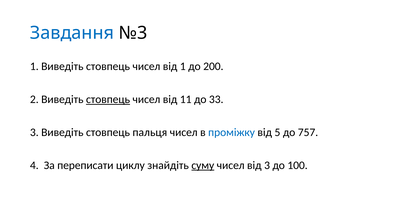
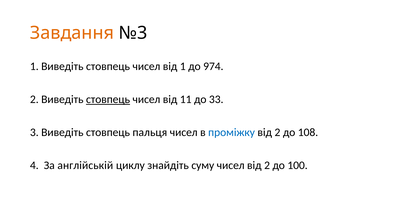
Завдання colour: blue -> orange (72, 33)
200: 200 -> 974 (213, 66)
5: 5 -> 2 (277, 132)
757: 757 -> 108 (308, 132)
переписати: переписати -> англійській (85, 165)
суму underline: present -> none (203, 165)
чисел від 3: 3 -> 2 (267, 165)
